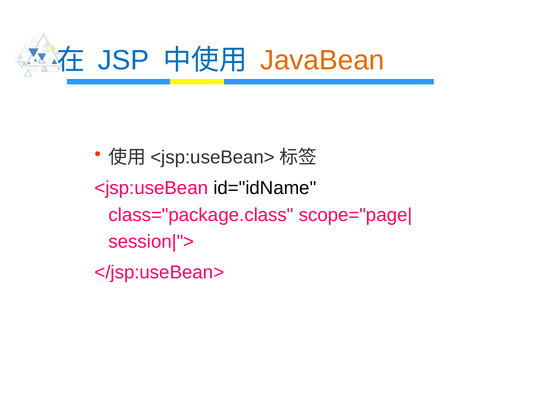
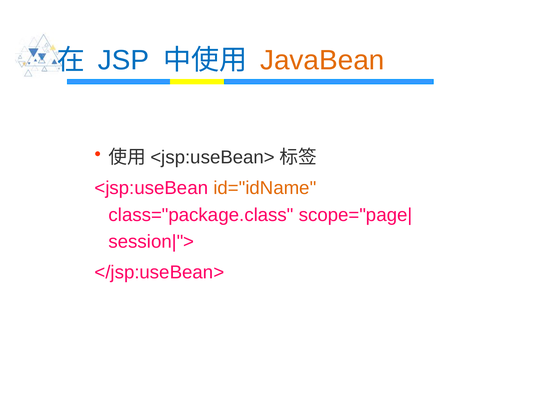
id="idName colour: black -> orange (265, 188)
